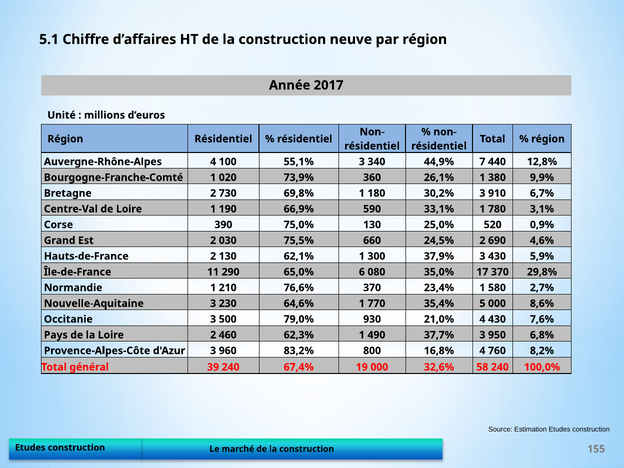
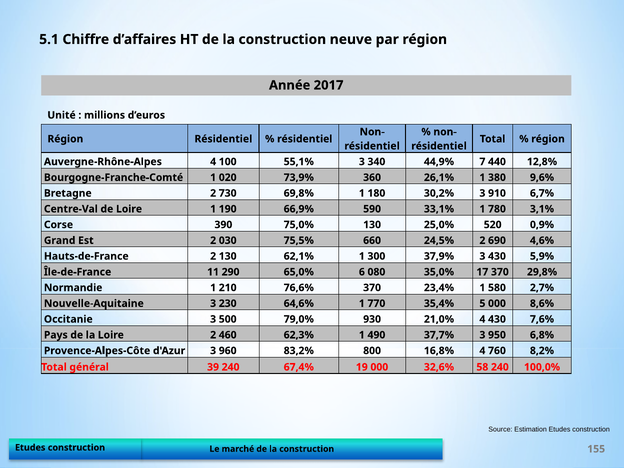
9,9%: 9,9% -> 9,6% (542, 177)
